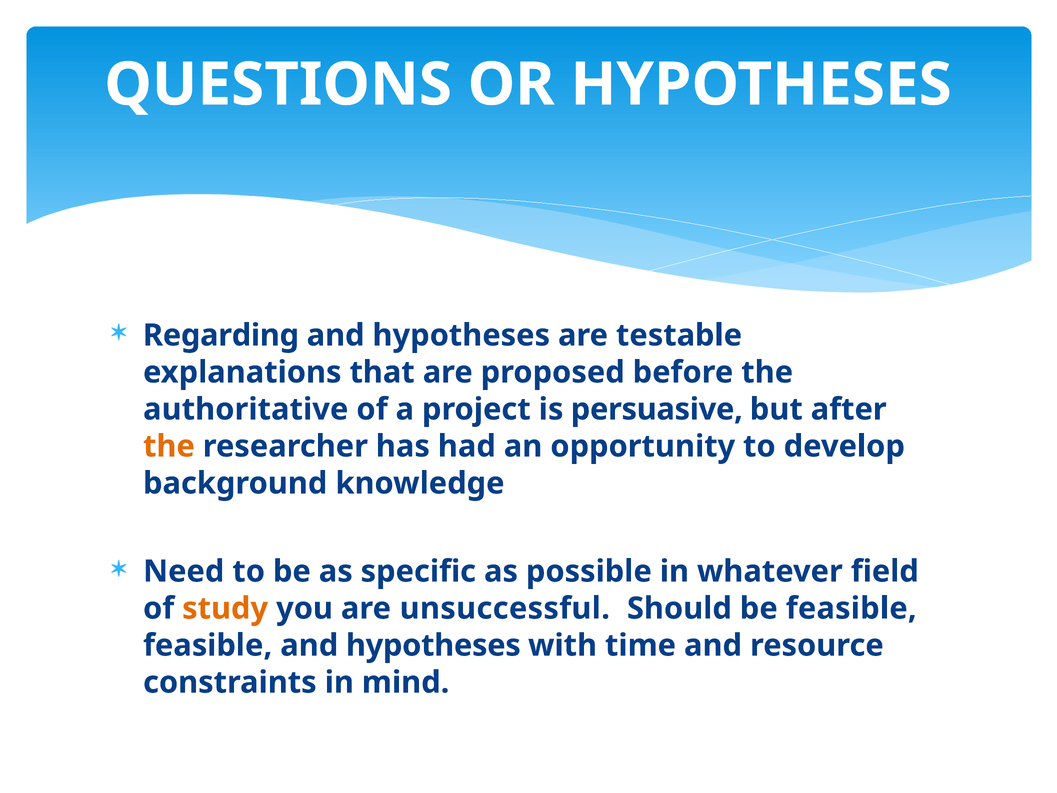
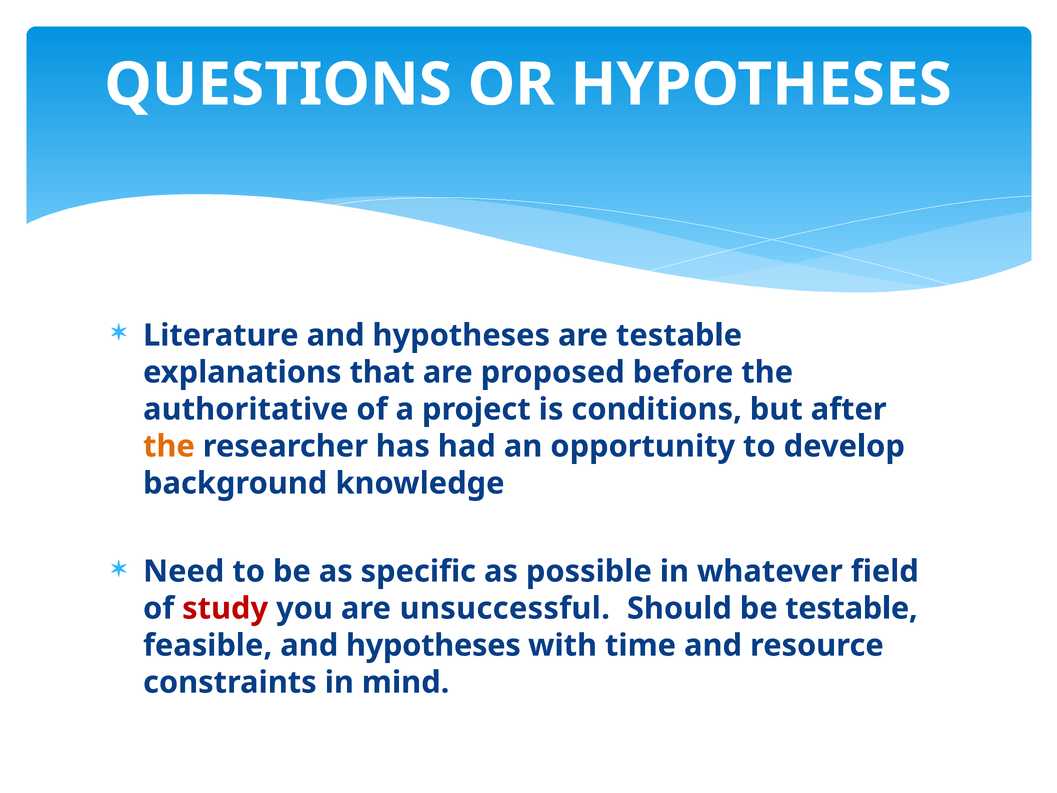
Regarding: Regarding -> Literature (221, 335)
persuasive: persuasive -> conditions (657, 409)
study colour: orange -> red (225, 608)
be feasible: feasible -> testable (851, 608)
